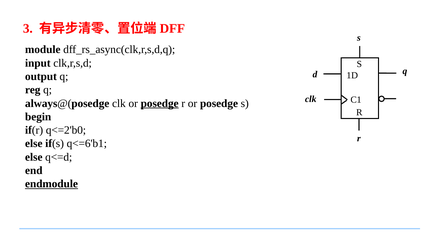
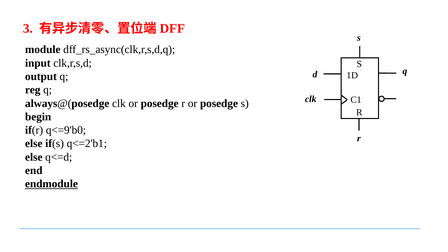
posedge underline: present -> none (160, 103)
q<=2'b0: q<=2'b0 -> q<=9'b0 (66, 130)
q<=6'b1: q<=6'b1 -> q<=2'b1 (87, 144)
